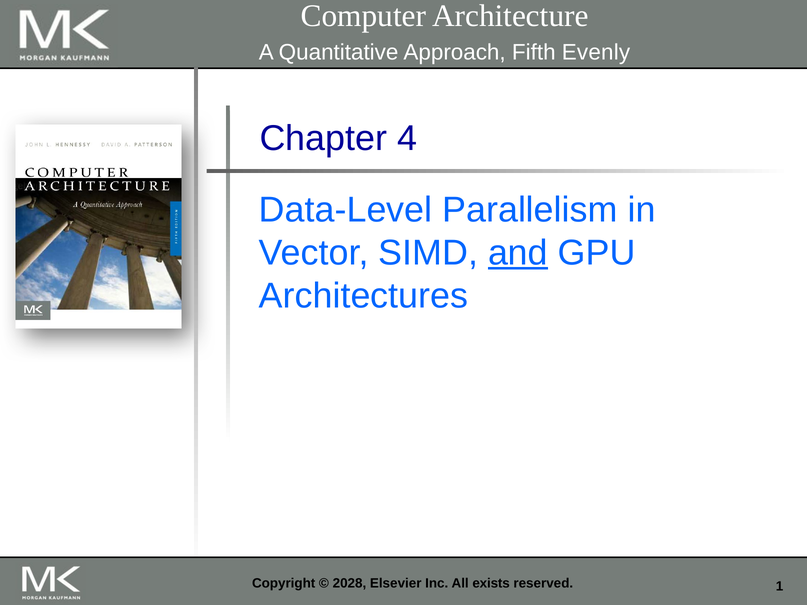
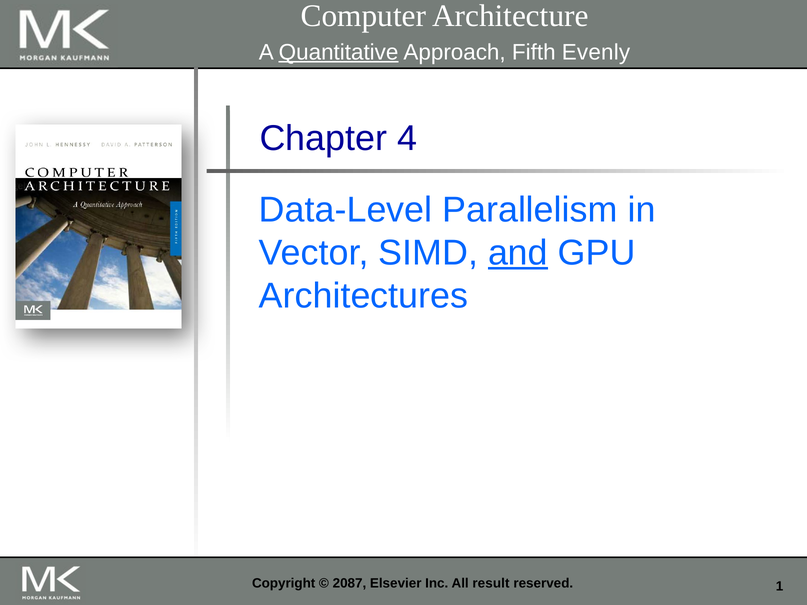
Quantitative underline: none -> present (339, 52)
2028: 2028 -> 2087 (349, 584)
exists: exists -> result (491, 584)
